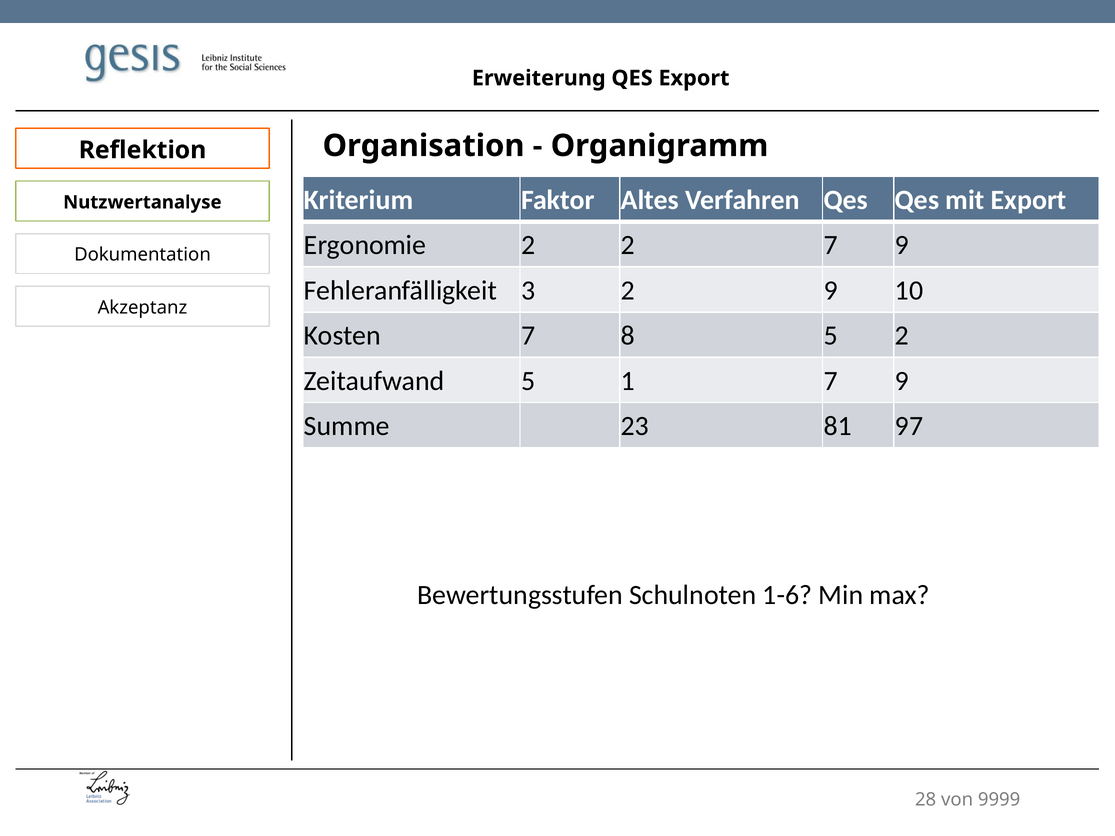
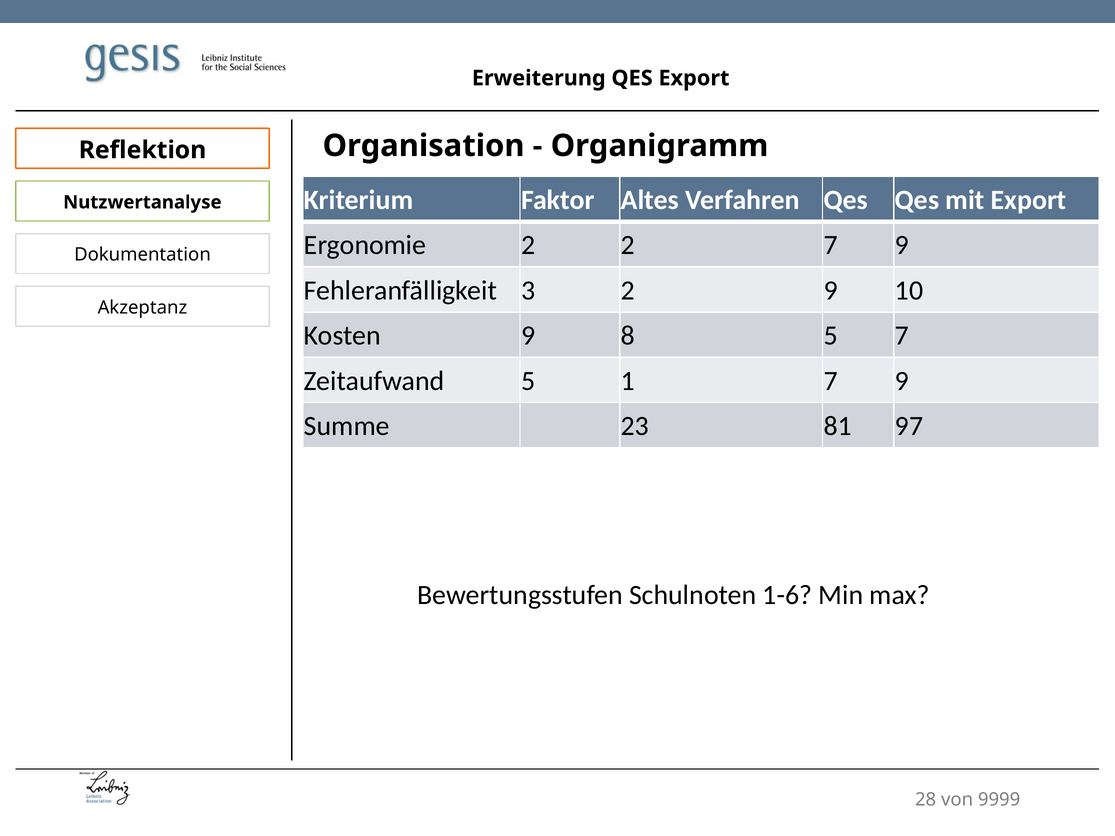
Kosten 7: 7 -> 9 (528, 336)
5 2: 2 -> 7 (902, 336)
